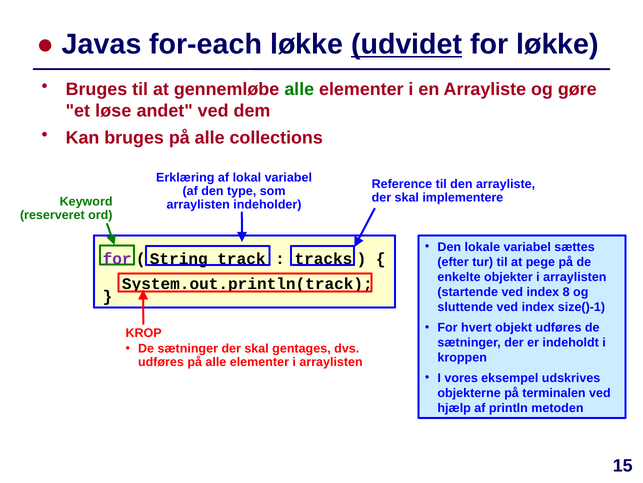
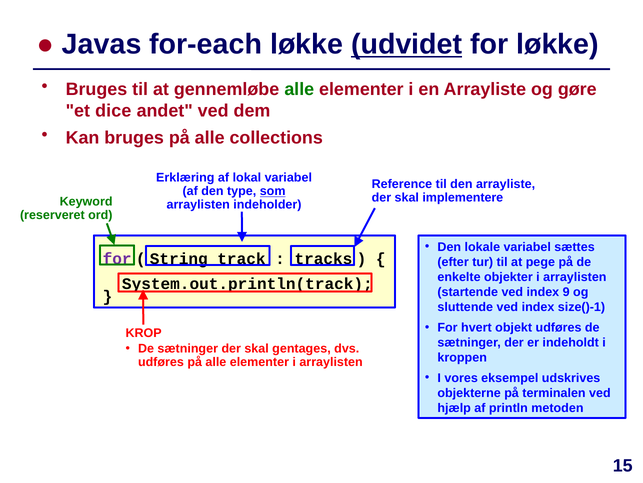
løse: løse -> dice (113, 111)
som underline: none -> present (273, 191)
8: 8 -> 9 (566, 292)
